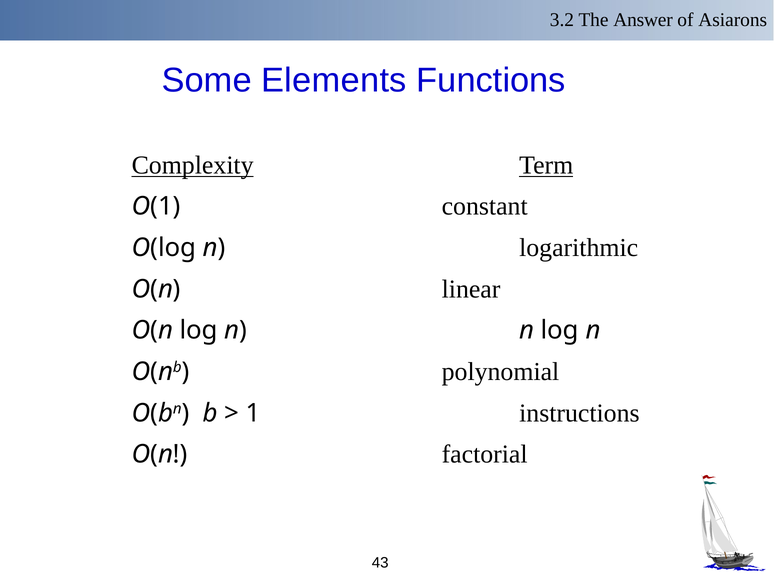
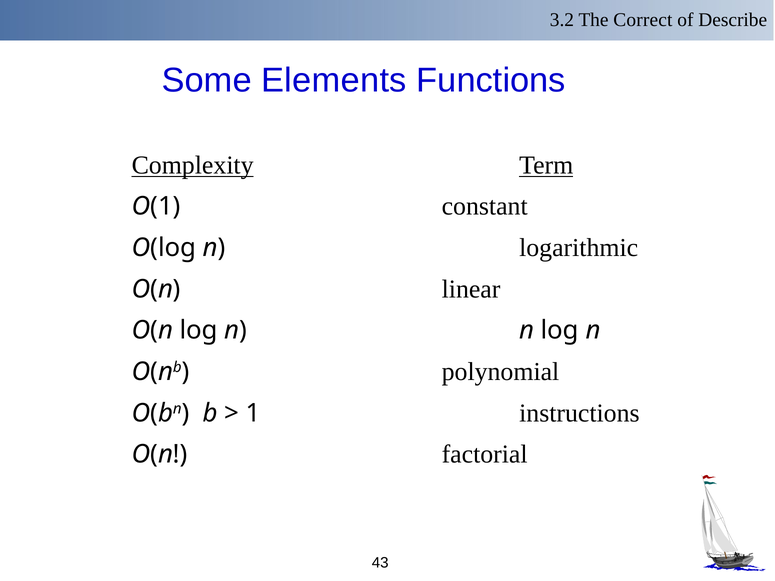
Answer: Answer -> Correct (643, 20)
Asiarons: Asiarons -> Describe (733, 20)
